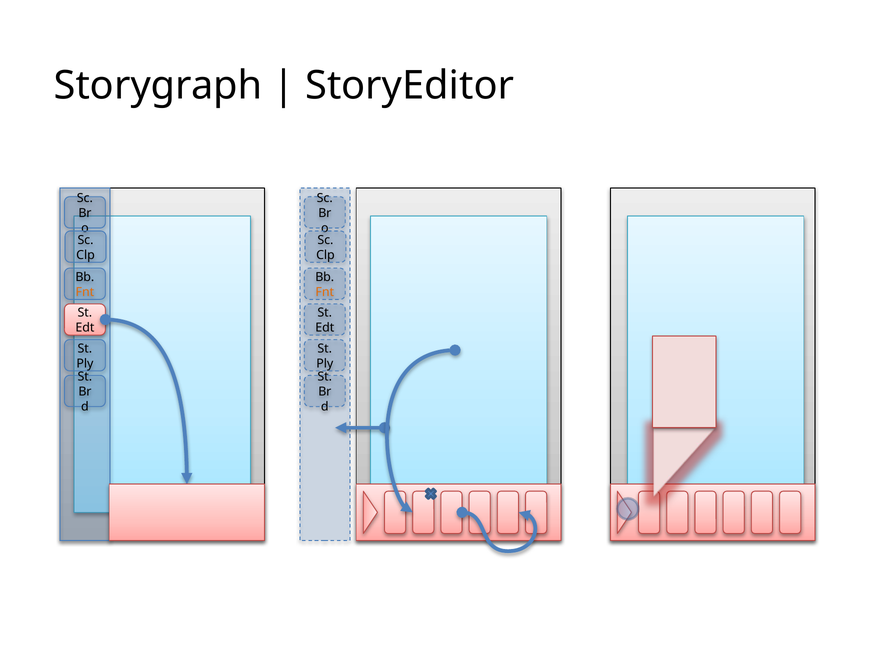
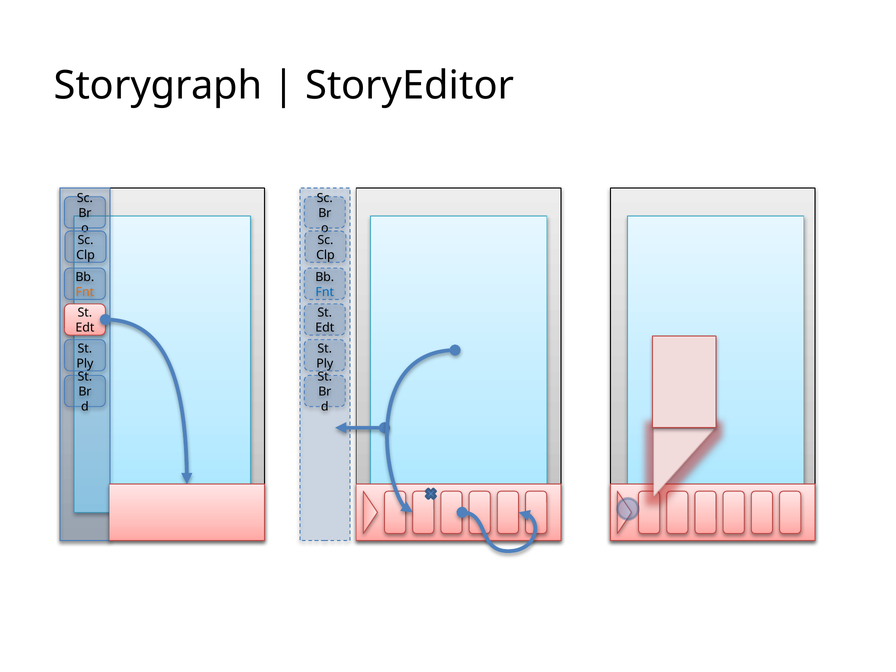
Fnt colour: orange -> blue (325, 292)
